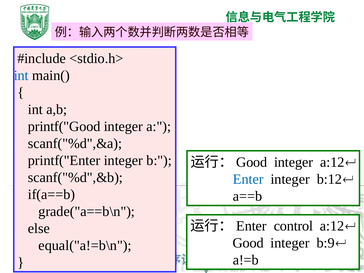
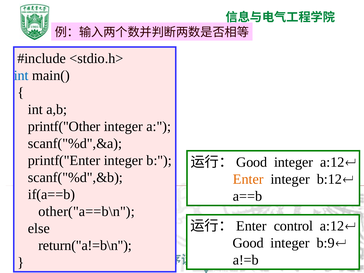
printf("Good: printf("Good -> printf("Other (64, 126)
Enter colour: blue -> orange (248, 179)
grade("a==b\n: grade("a==b\n -> other("a==b\n (87, 211)
equal("a!=b\n: equal("a!=b\n -> return("a!=b\n (85, 245)
